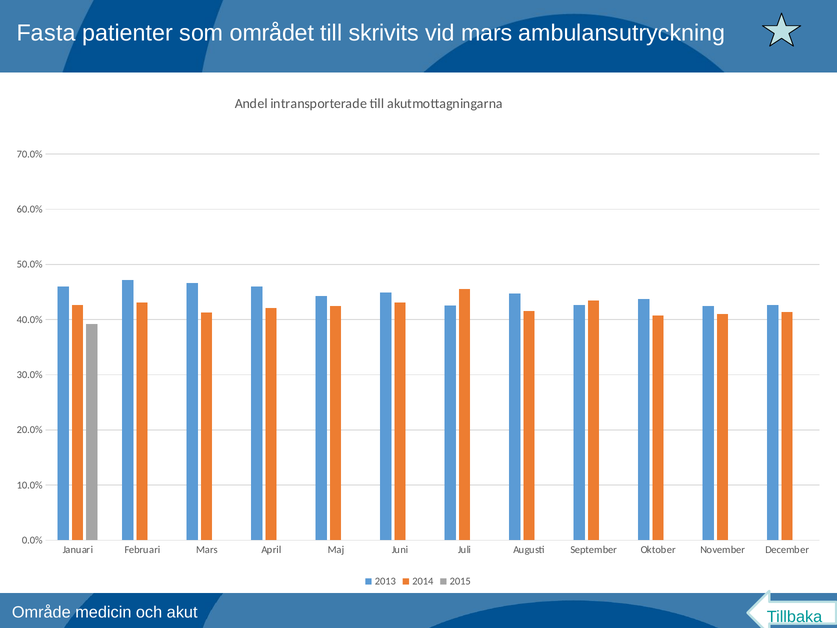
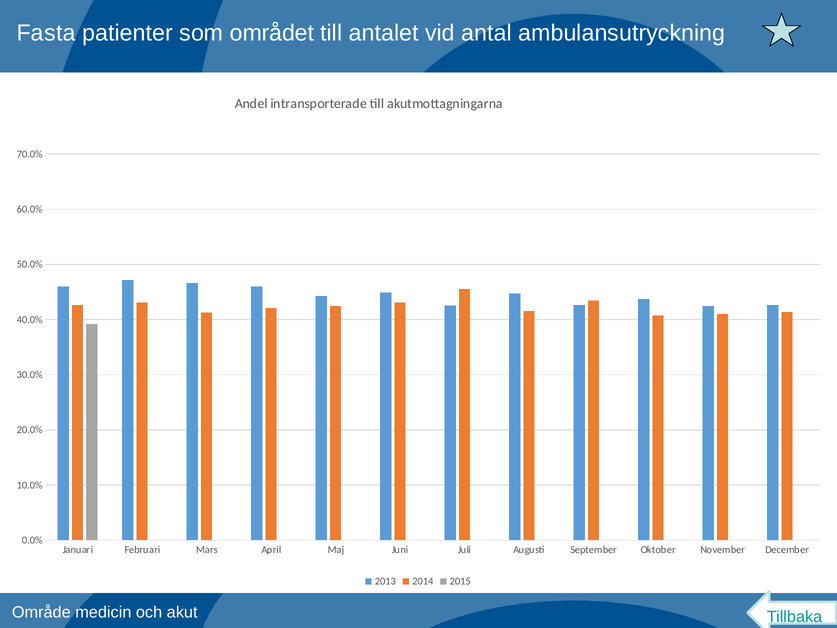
skrivits: skrivits -> antalet (384, 33)
vid mars: mars -> antal (487, 33)
